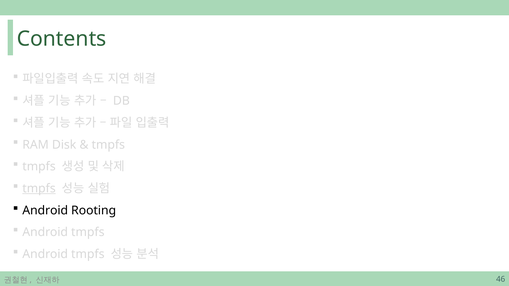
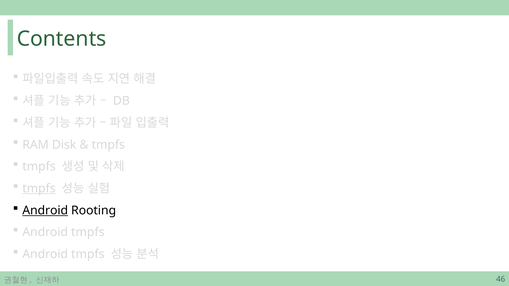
Android underline: none -> present (45, 211)
